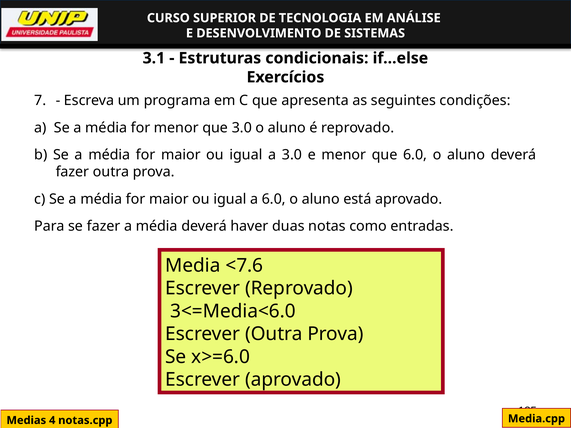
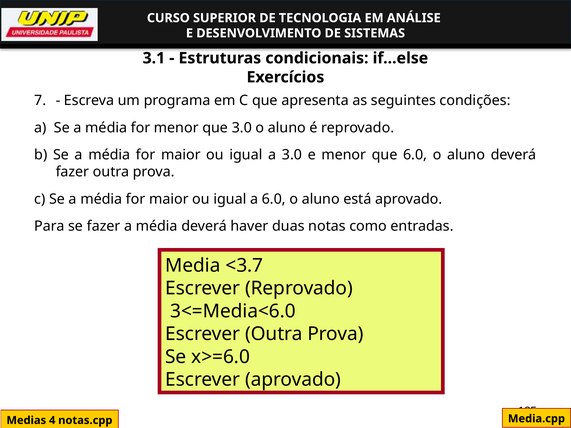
<7.6: <7.6 -> <3.7 (244, 266)
